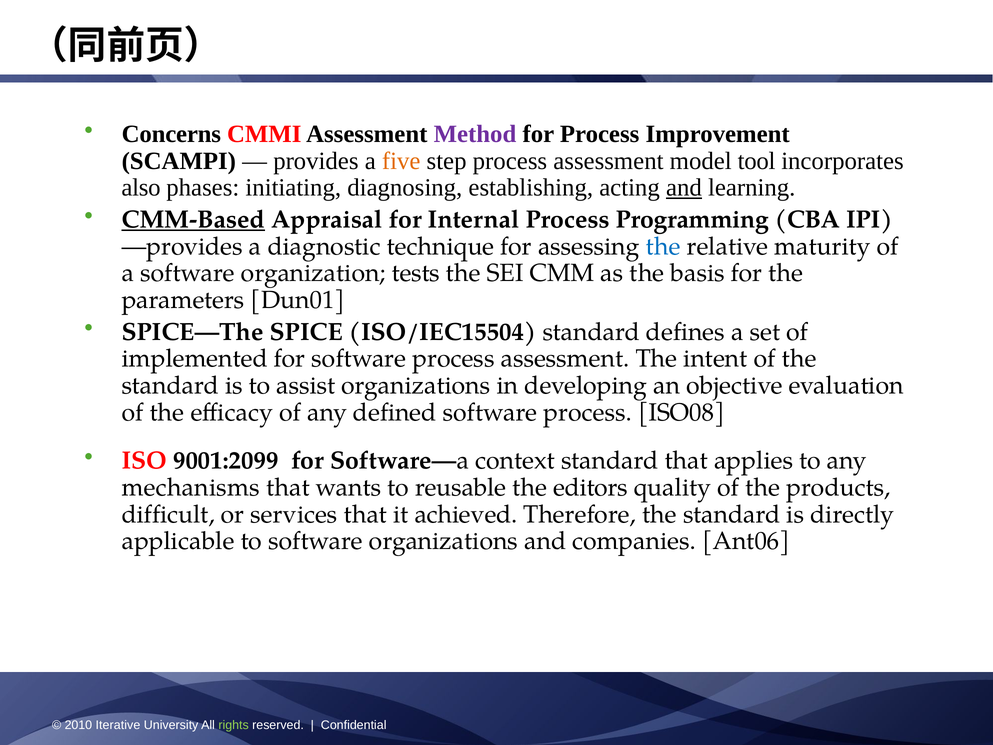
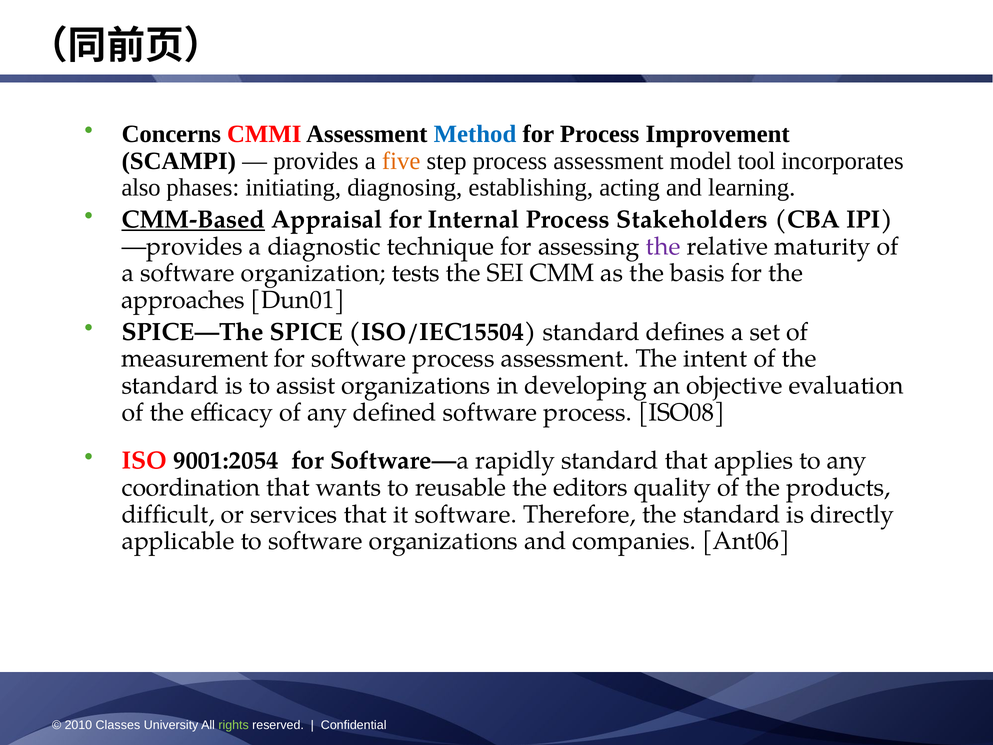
Method colour: purple -> blue (475, 134)
and underline: present -> none (684, 188)
Programming: Programming -> Stakeholders (692, 219)
the colour: blue -> purple (663, 246)
parameters: parameters -> approaches (183, 300)
implemented: implemented -> measurement (195, 359)
9001:2099: 9001:2099 -> 9001:2054 (226, 461)
context: context -> rapidly (515, 461)
mechanisms: mechanisms -> coordination (191, 487)
it achieved: achieved -> software (466, 514)
Iterative: Iterative -> Classes (118, 725)
